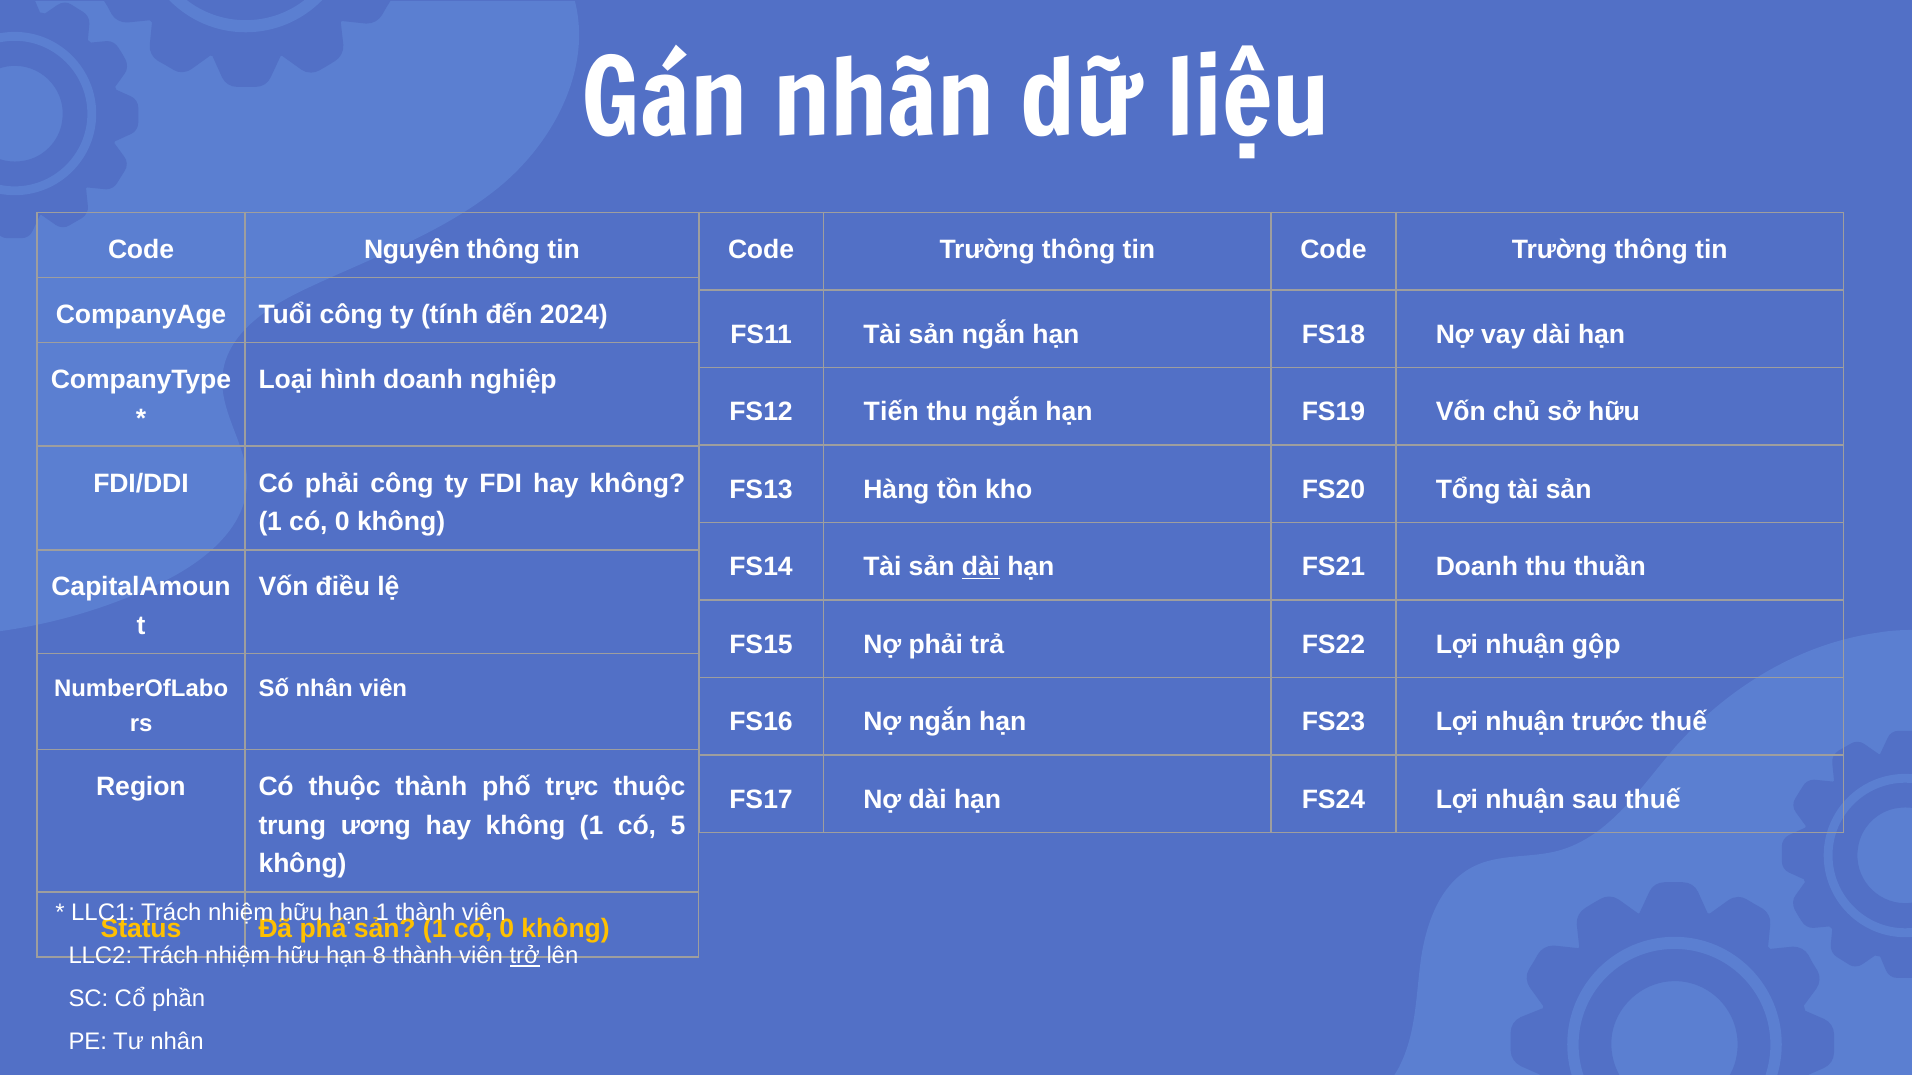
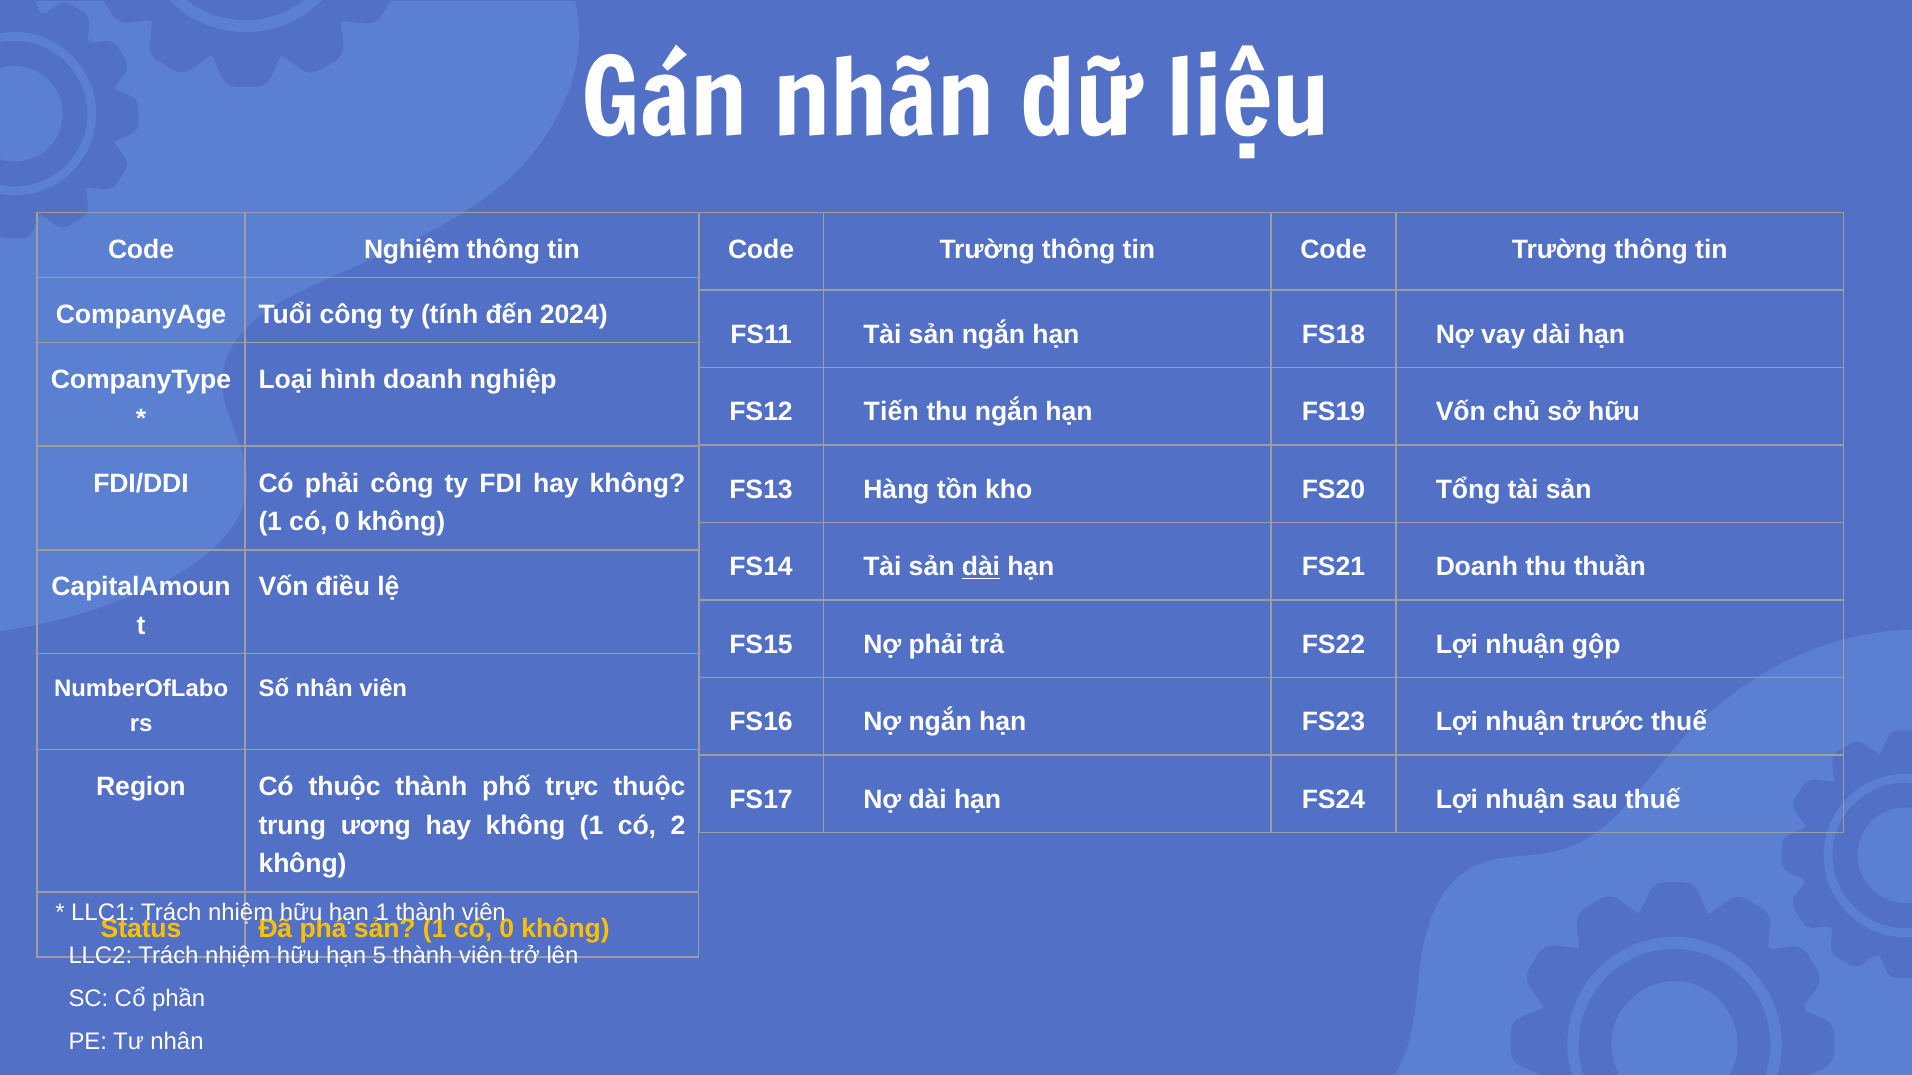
Nguyên: Nguyên -> Nghiệm (412, 250)
5: 5 -> 2 (678, 826)
8: 8 -> 5 (379, 956)
trở underline: present -> none (525, 956)
